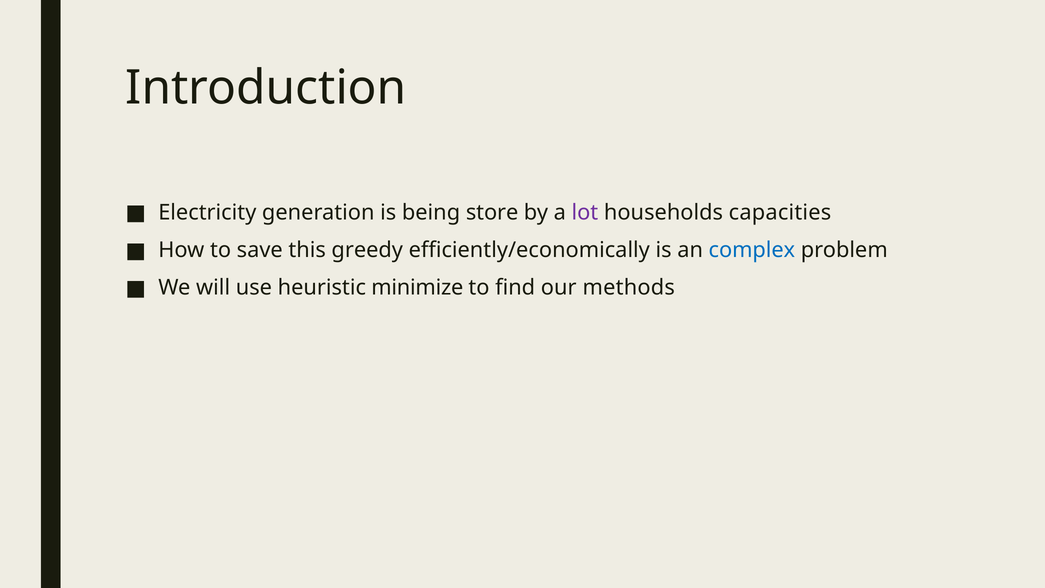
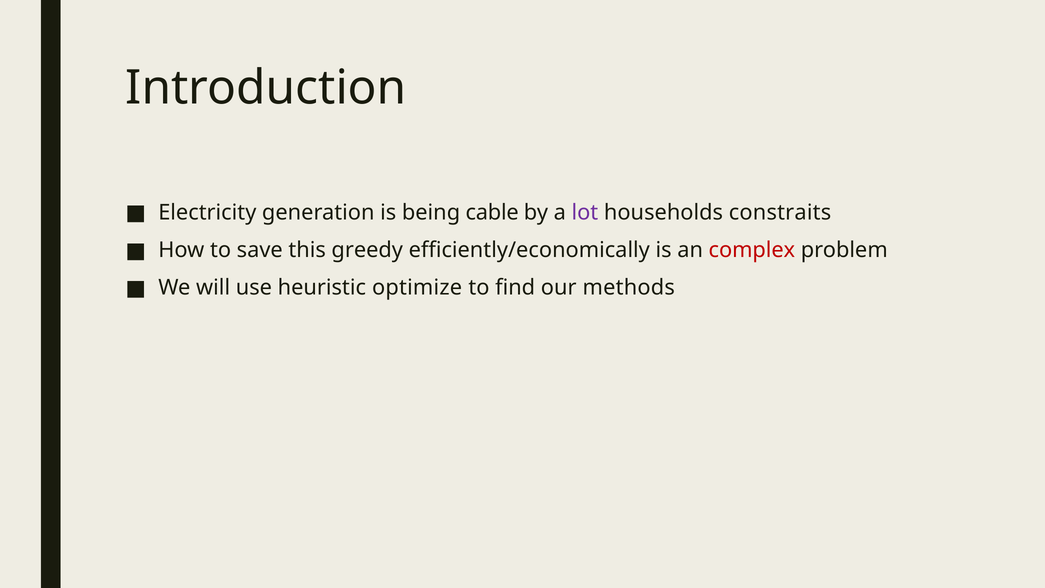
store: store -> cable (492, 212)
capacities: capacities -> constraits (780, 212)
complex colour: blue -> red (752, 250)
minimize: minimize -> optimize (417, 288)
